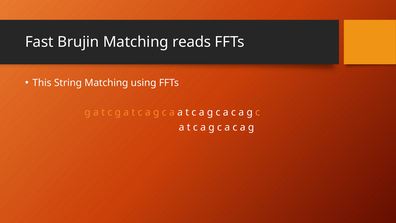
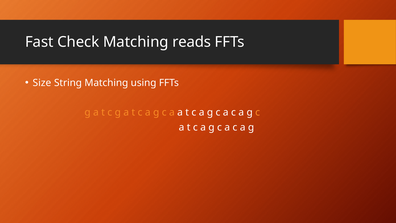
Brujin: Brujin -> Check (78, 42)
This: This -> Size (42, 83)
